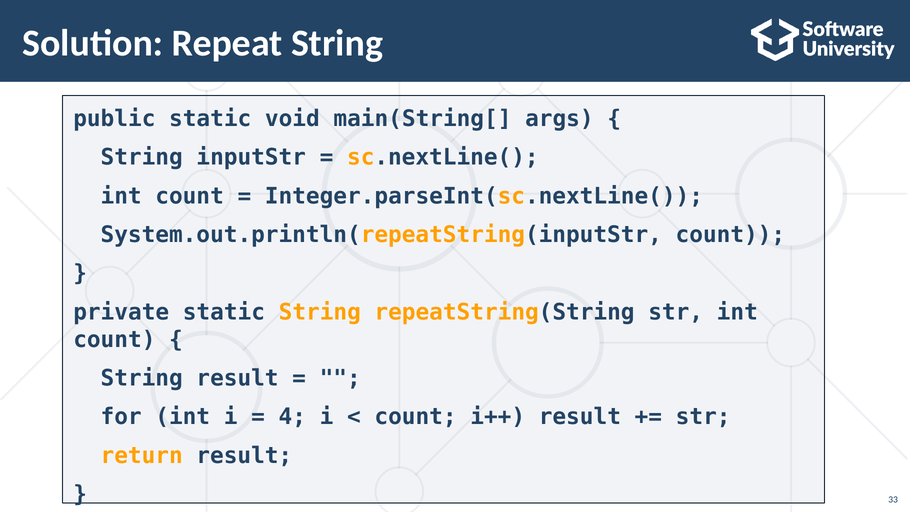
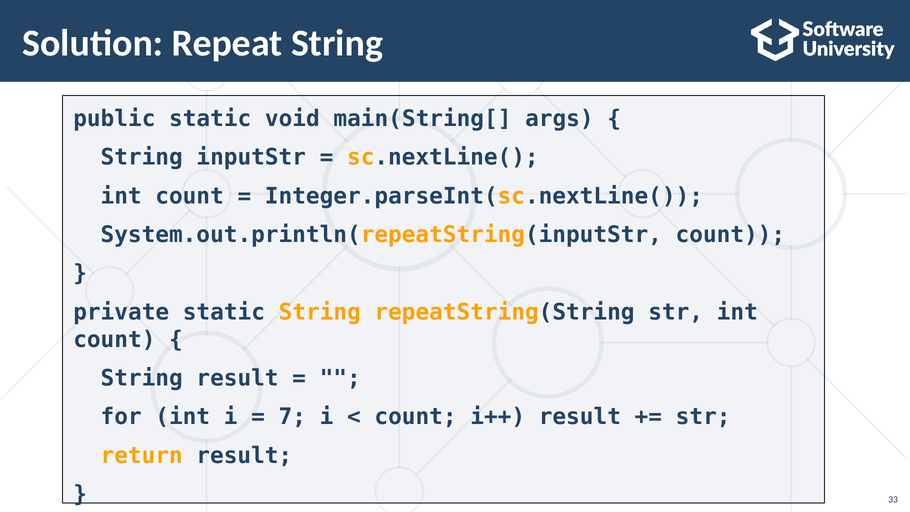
4: 4 -> 7 (292, 417)
